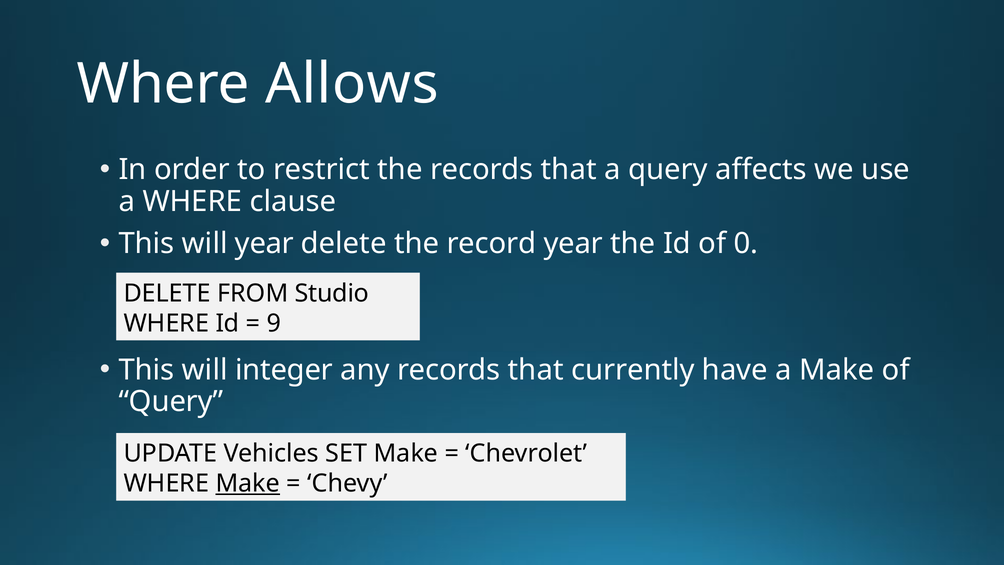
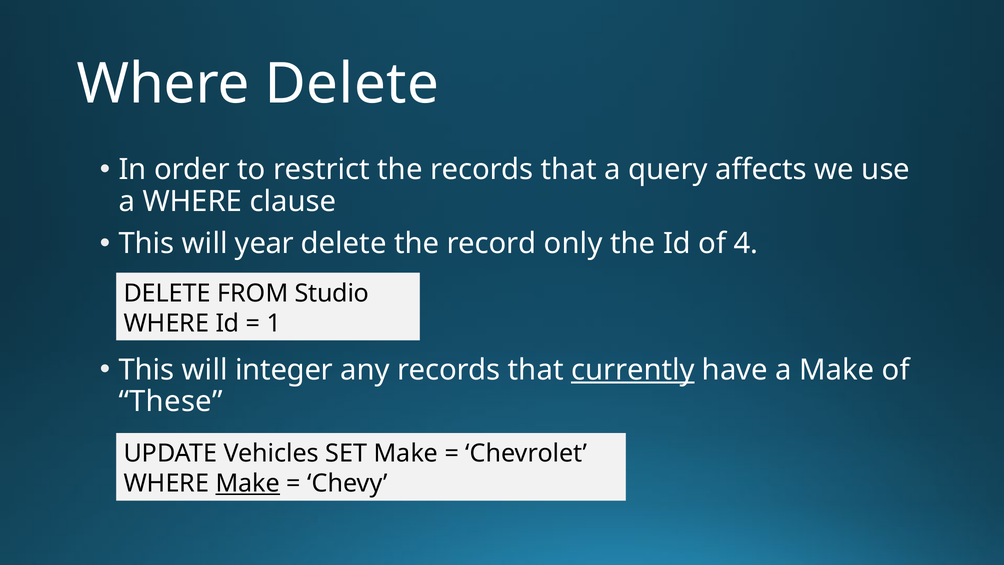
Where Allows: Allows -> Delete (352, 84)
record year: year -> only (573, 243)
0: 0 -> 4 (746, 243)
9: 9 -> 1 (274, 323)
currently underline: none -> present (633, 370)
Query: Query -> These (171, 401)
